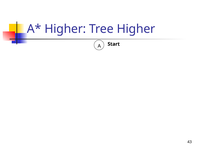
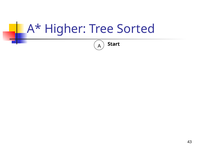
Tree Higher: Higher -> Sorted (136, 29)
